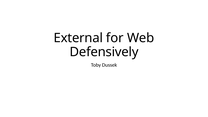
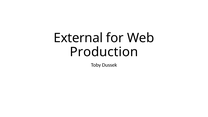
Defensively: Defensively -> Production (104, 52)
